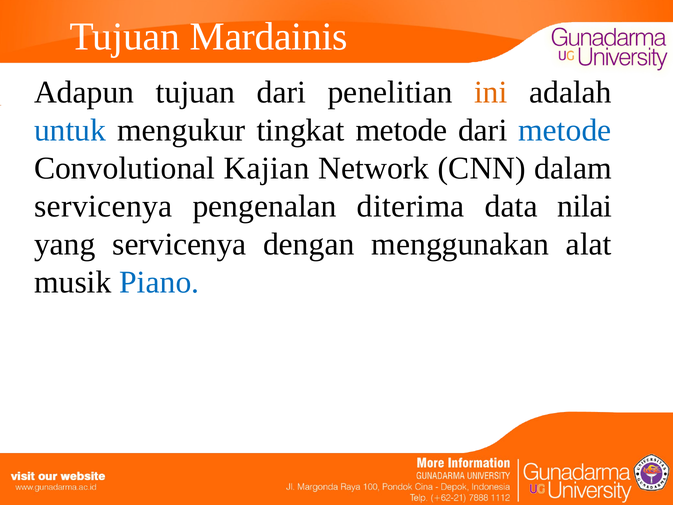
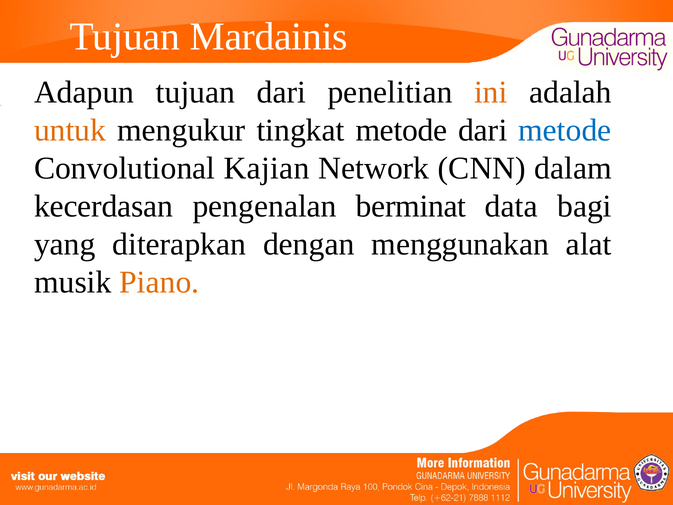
untuk colour: blue -> orange (70, 130)
servicenya: servicenya -> kecerdasan (104, 206)
diterima: diterima -> berminat (411, 206)
nilai: nilai -> bagi (584, 206)
yang servicenya: servicenya -> diterapkan (179, 244)
Piano colour: blue -> orange (159, 282)
